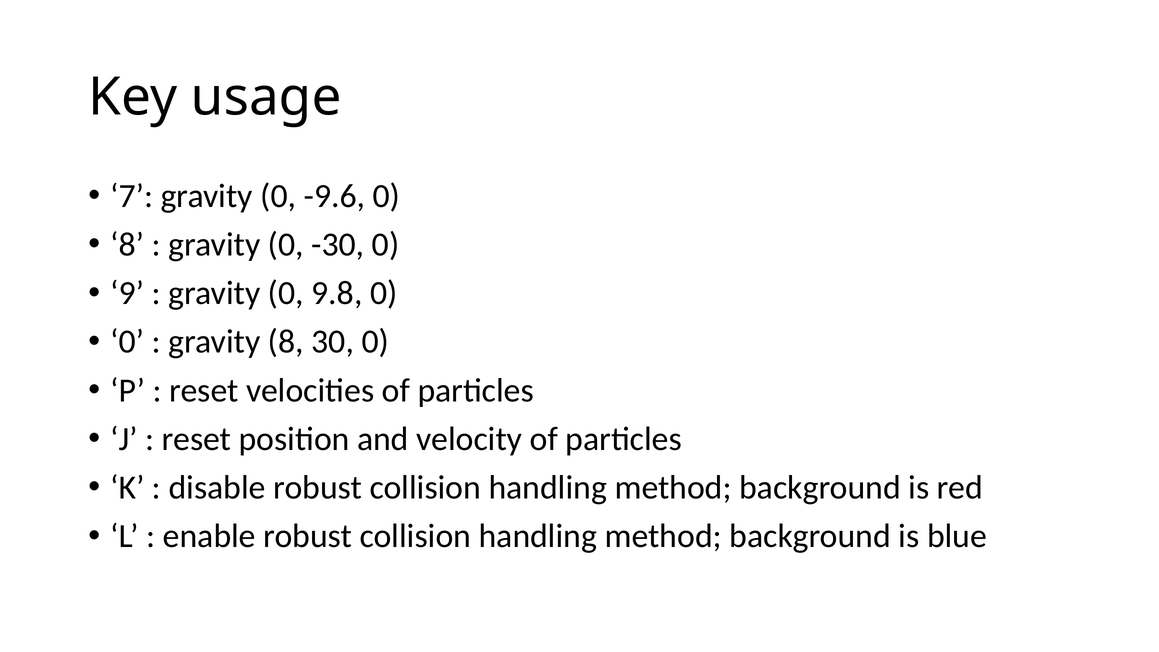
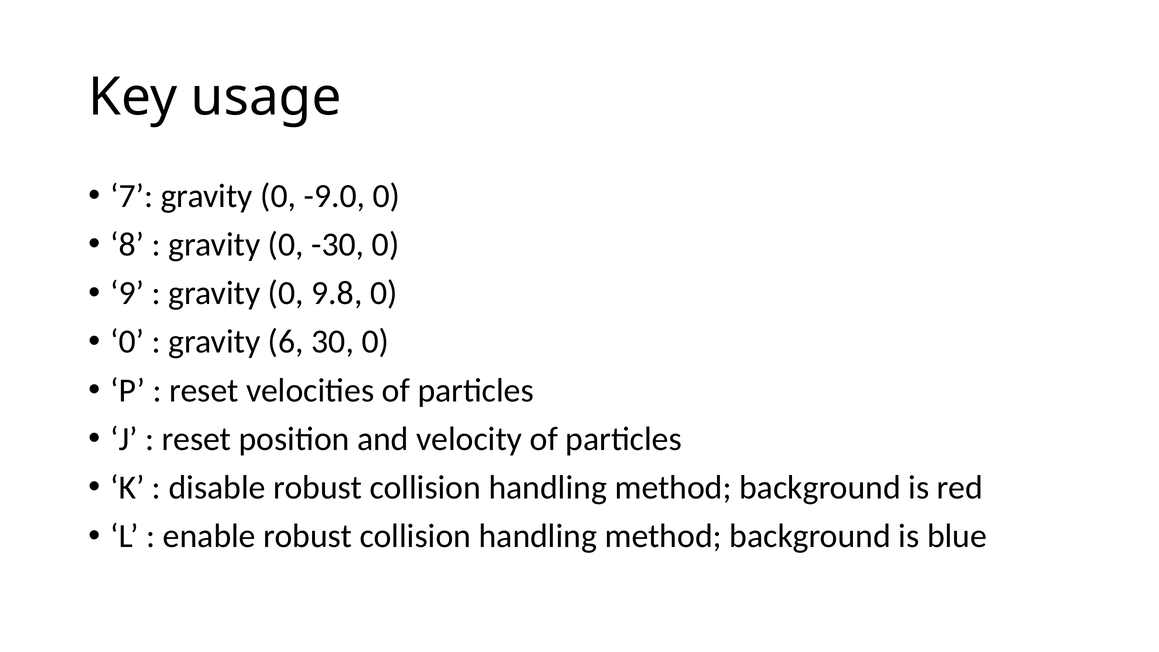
-9.6: -9.6 -> -9.0 (334, 196)
gravity 8: 8 -> 6 (286, 342)
